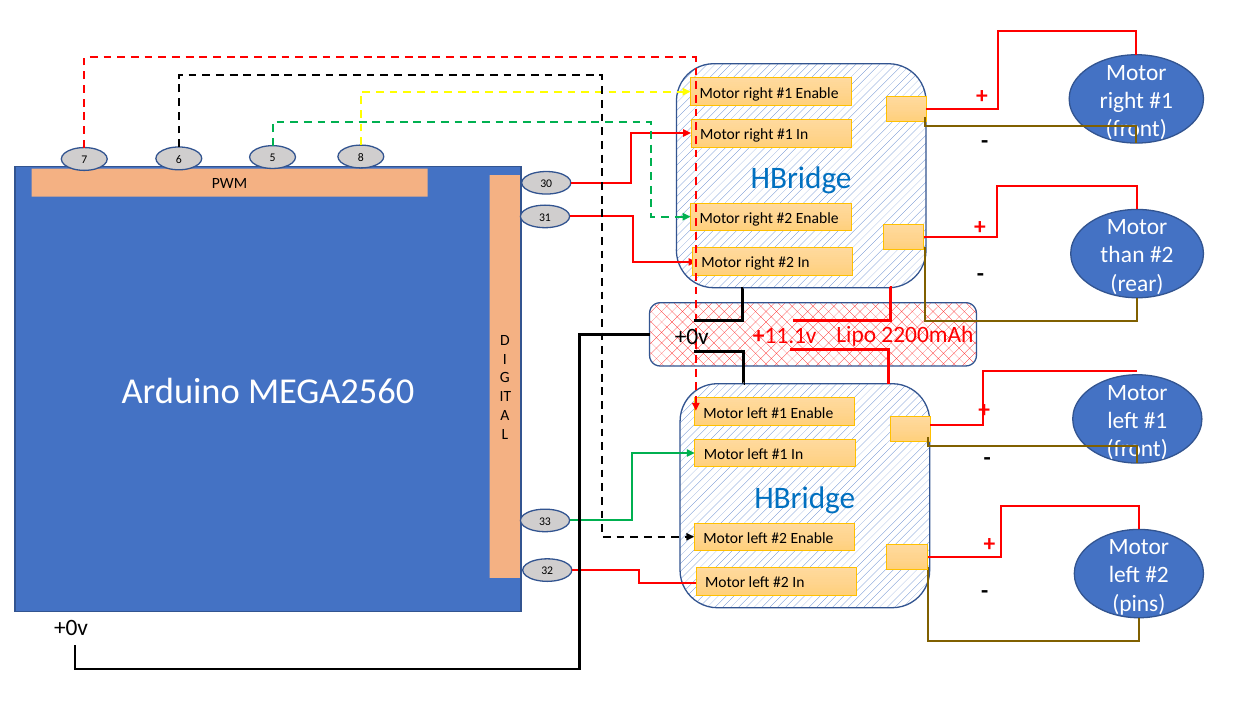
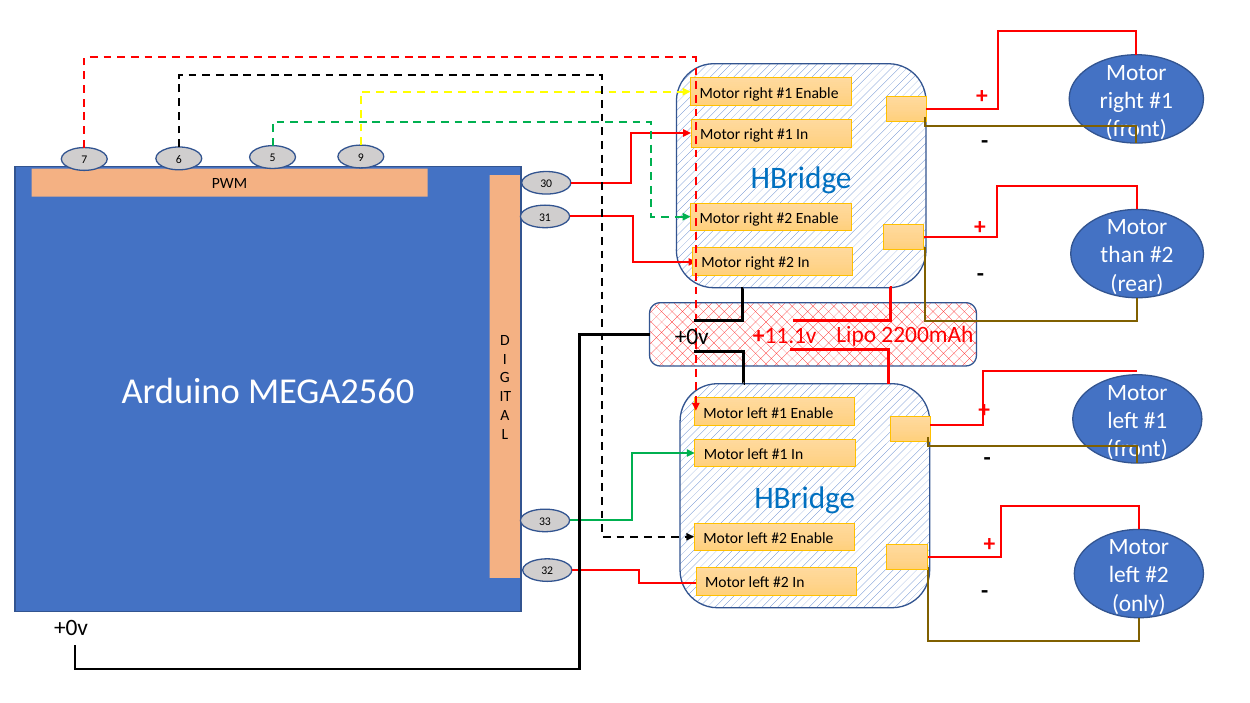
8: 8 -> 9 (361, 157)
pins: pins -> only (1139, 603)
